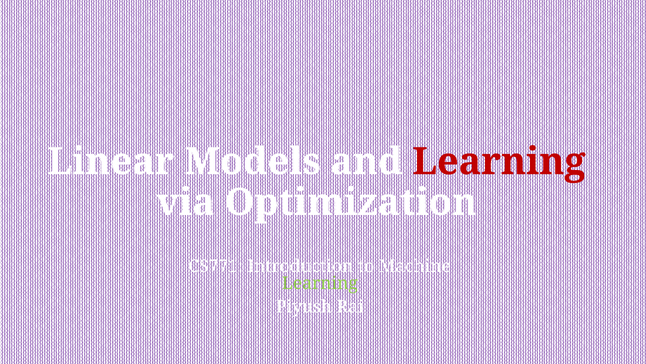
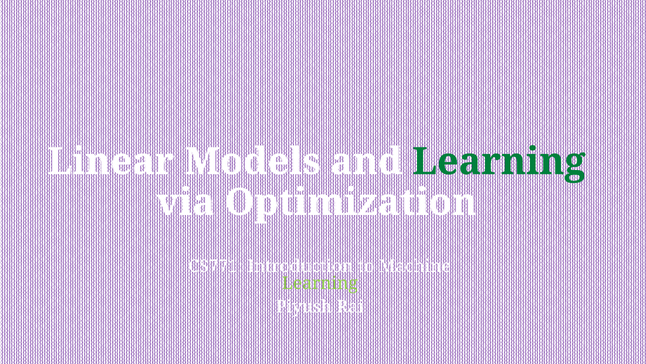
Learning colour: red -> green (499, 161)
